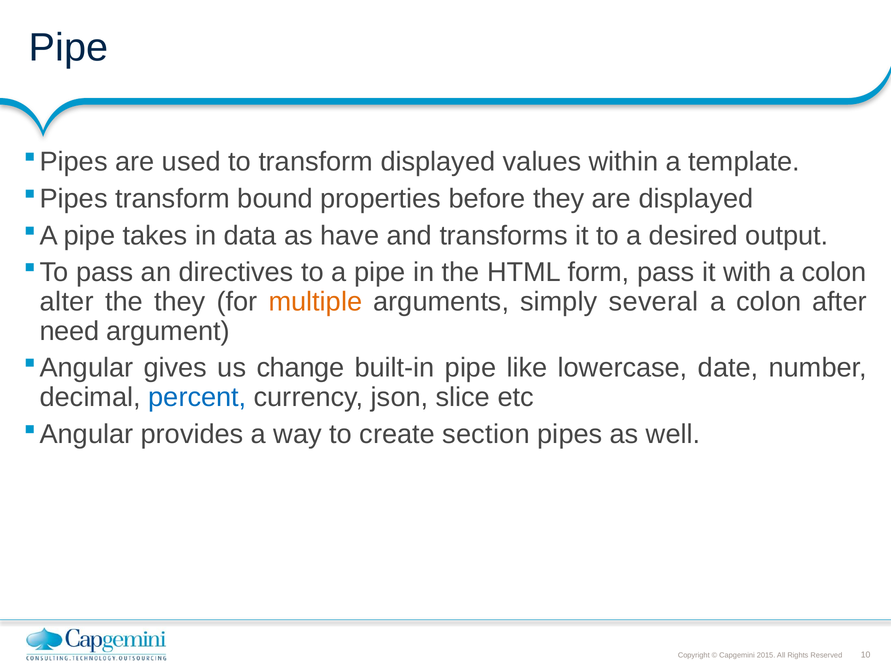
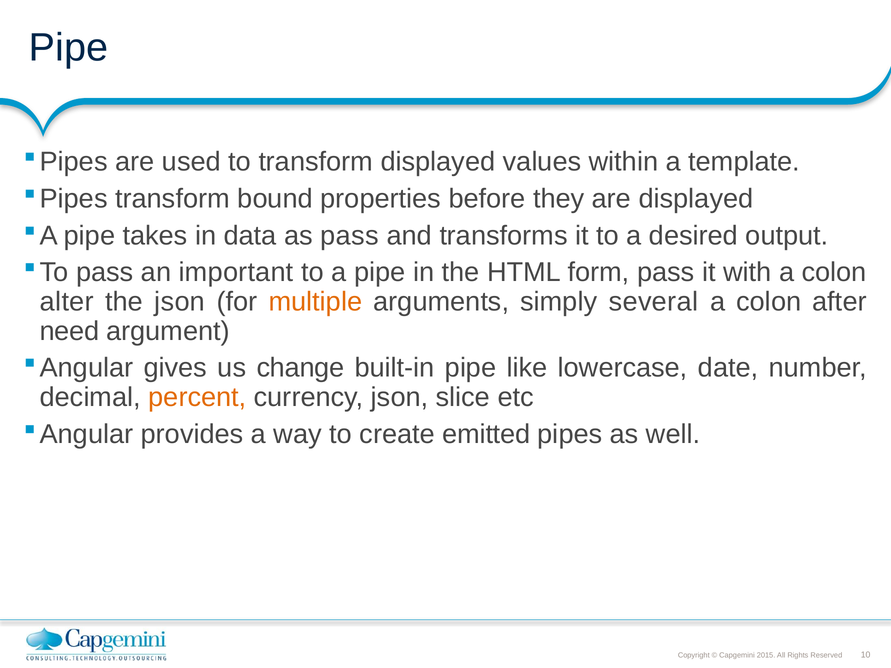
as have: have -> pass (350, 236)
directives: directives -> important (236, 273)
the they: they -> json (180, 302)
percent colour: blue -> orange (197, 398)
section: section -> emitted (486, 434)
